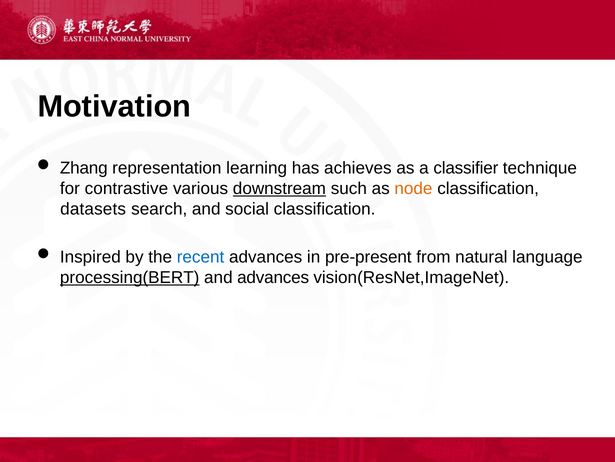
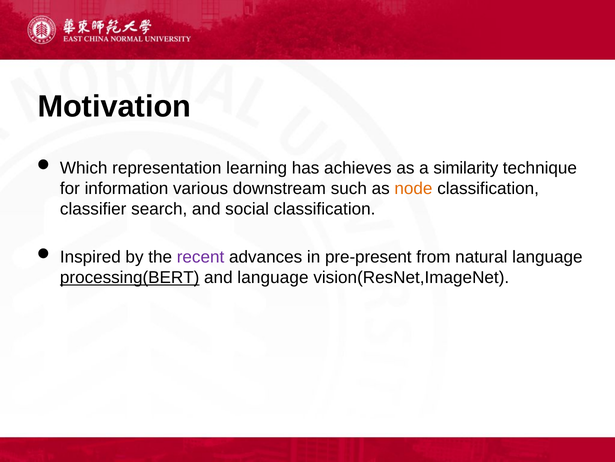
Zhang: Zhang -> Which (84, 168)
classifier: classifier -> similarity (466, 168)
contrastive: contrastive -> information (126, 188)
downstream underline: present -> none (279, 188)
datasets: datasets -> classifier (93, 209)
recent colour: blue -> purple (201, 257)
and advances: advances -> language (273, 277)
